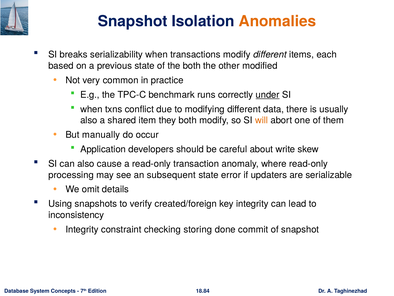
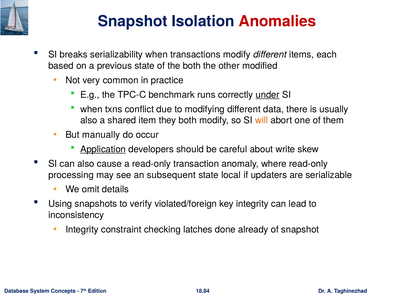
Anomalies colour: orange -> red (277, 21)
Application underline: none -> present (103, 149)
error: error -> local (231, 175)
created/foreign: created/foreign -> violated/foreign (186, 203)
storing: storing -> latches (198, 229)
commit: commit -> already (253, 229)
